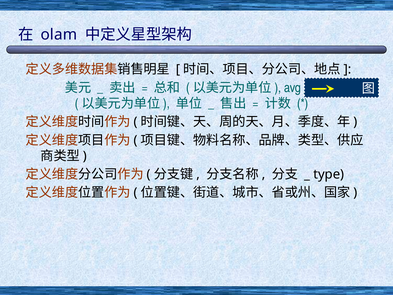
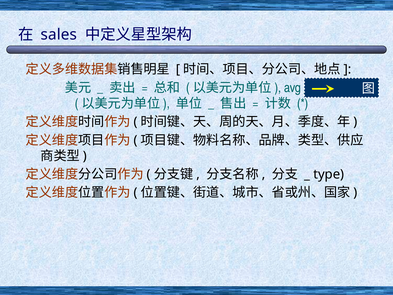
olam: olam -> sales (59, 35)
